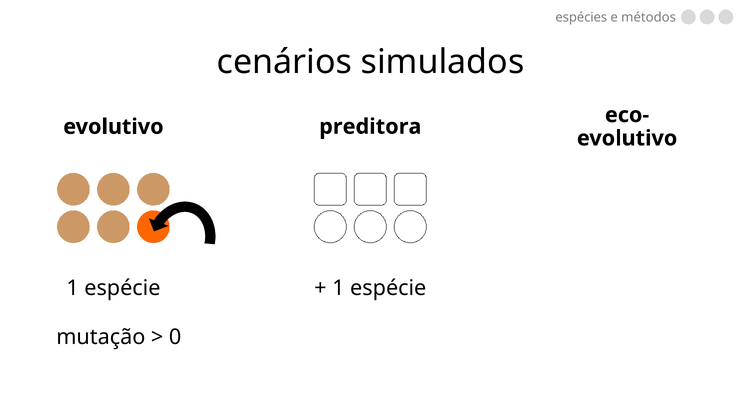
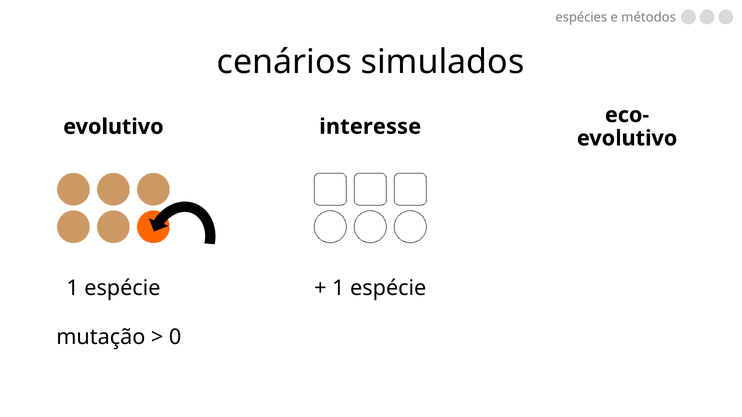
preditora: preditora -> interesse (370, 127)
